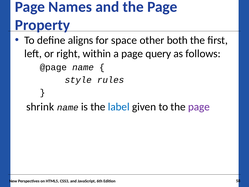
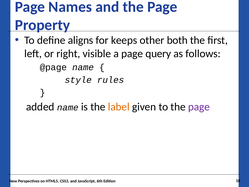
space: space -> keeps (124, 40)
within: within -> visible (97, 53)
shrink: shrink -> added (40, 107)
label colour: blue -> orange (119, 107)
